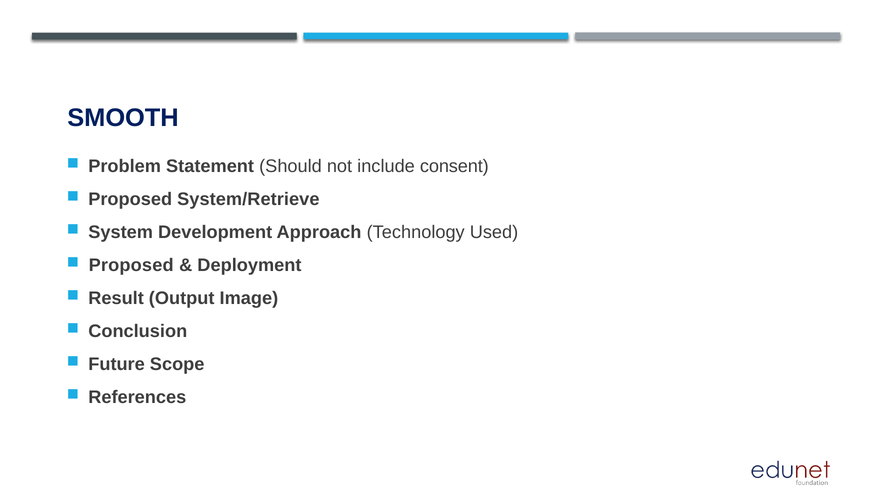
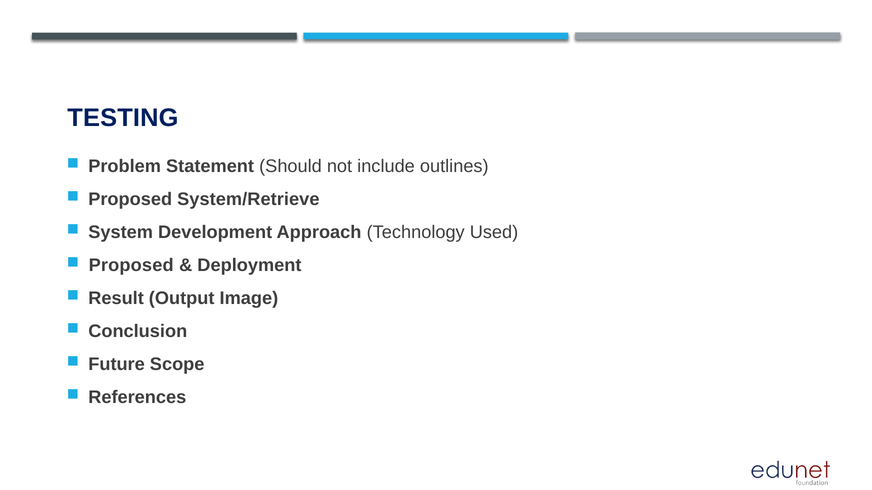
SMOOTH: SMOOTH -> TESTING (123, 118)
consent: consent -> outlines (454, 166)
